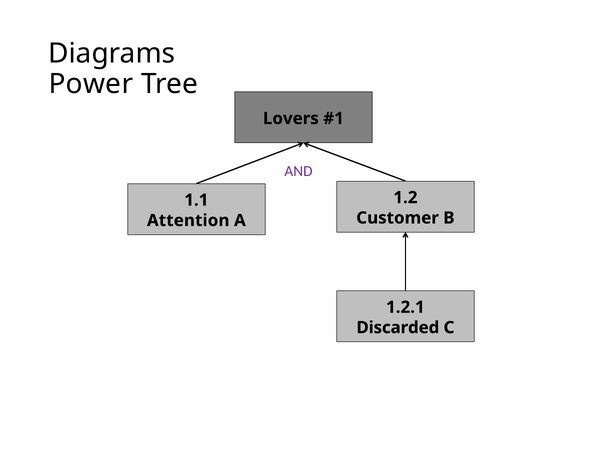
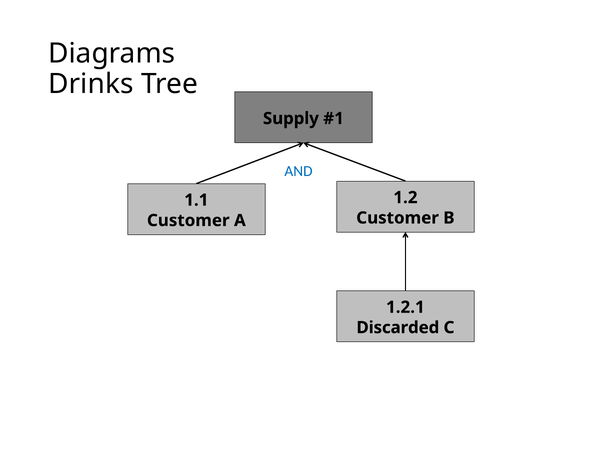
Power: Power -> Drinks (91, 84)
Lovers: Lovers -> Supply (291, 118)
AND colour: purple -> blue (299, 171)
Attention: Attention -> Customer (188, 220)
